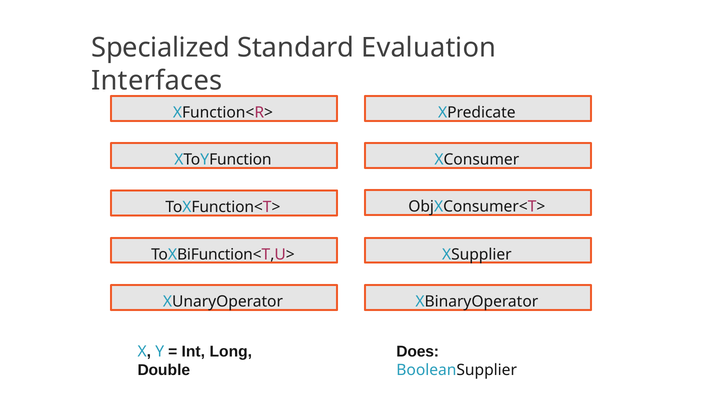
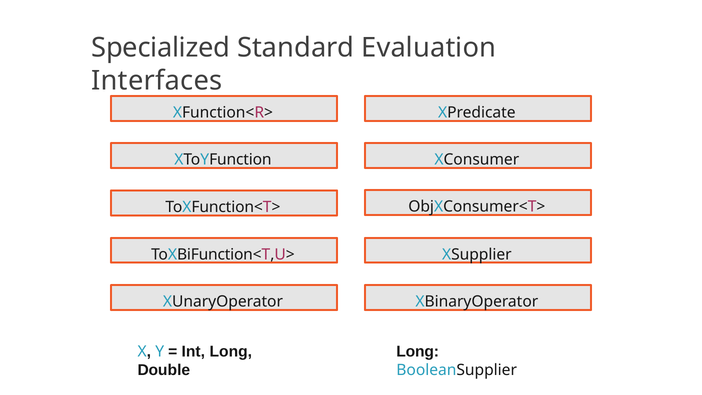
Does: Does -> Long (418, 351)
